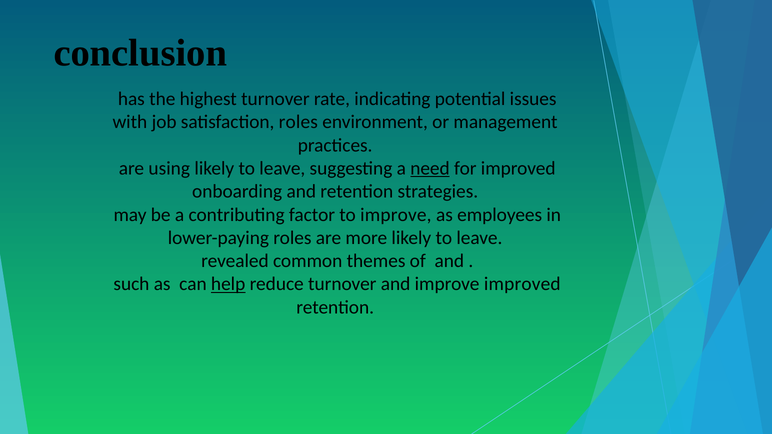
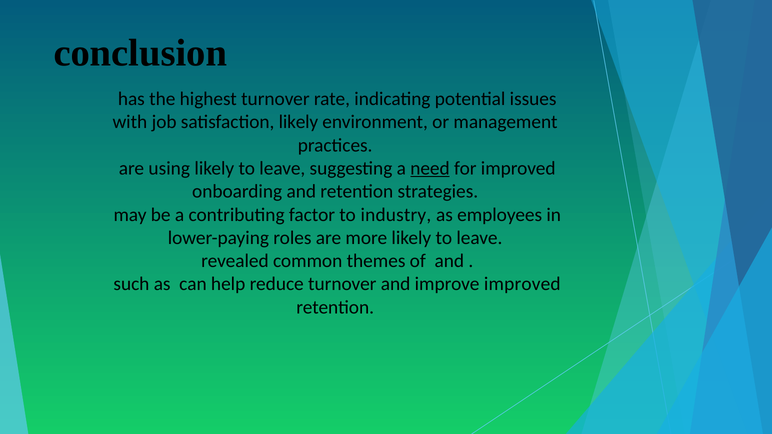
satisfaction roles: roles -> likely (298, 122)
to improve: improve -> industry (396, 215)
help underline: present -> none (228, 284)
